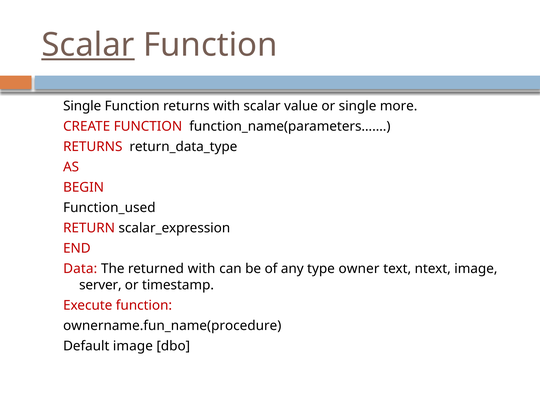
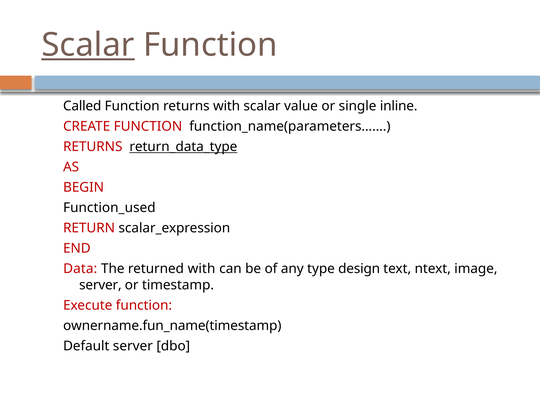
Single: Single -> Called (82, 106)
more: more -> inline (399, 106)
return_data_type underline: none -> present (183, 147)
owner: owner -> design (359, 269)
ownername.fun_name(procedure: ownername.fun_name(procedure -> ownername.fun_name(timestamp (172, 326)
Default image: image -> server (133, 346)
